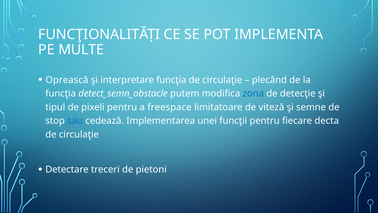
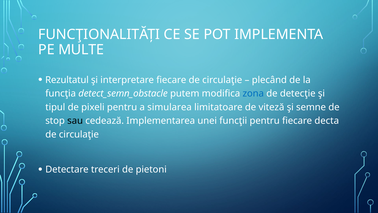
Oprească: Oprească -> Rezultatul (67, 80)
interpretare funcţia: funcţia -> fiecare (171, 80)
freespace: freespace -> simularea (170, 107)
sau colour: blue -> black (75, 121)
